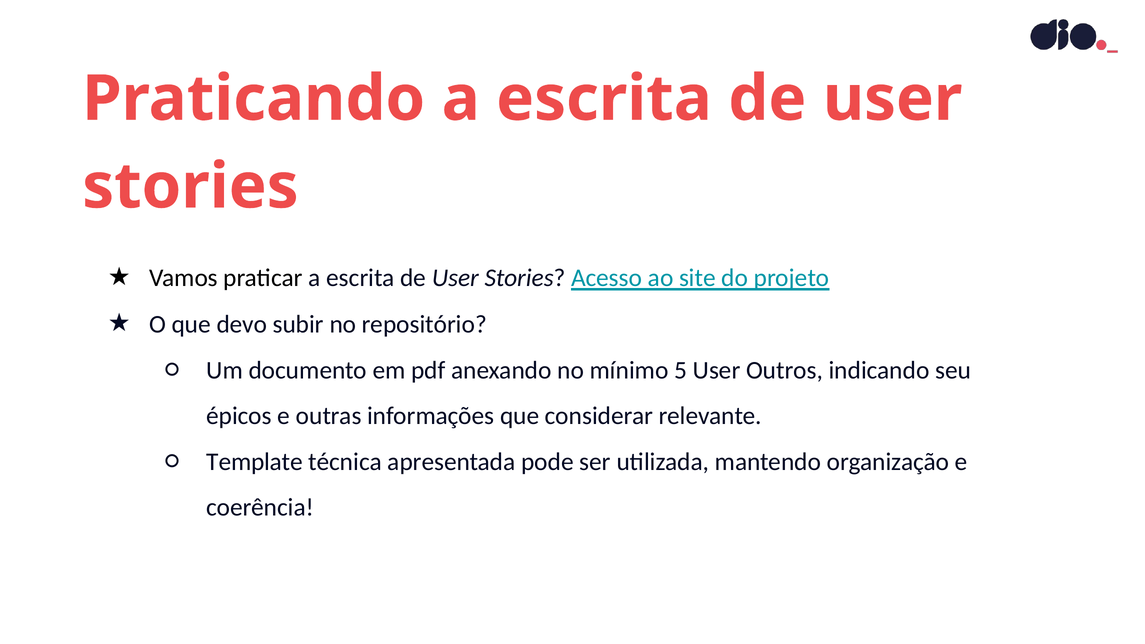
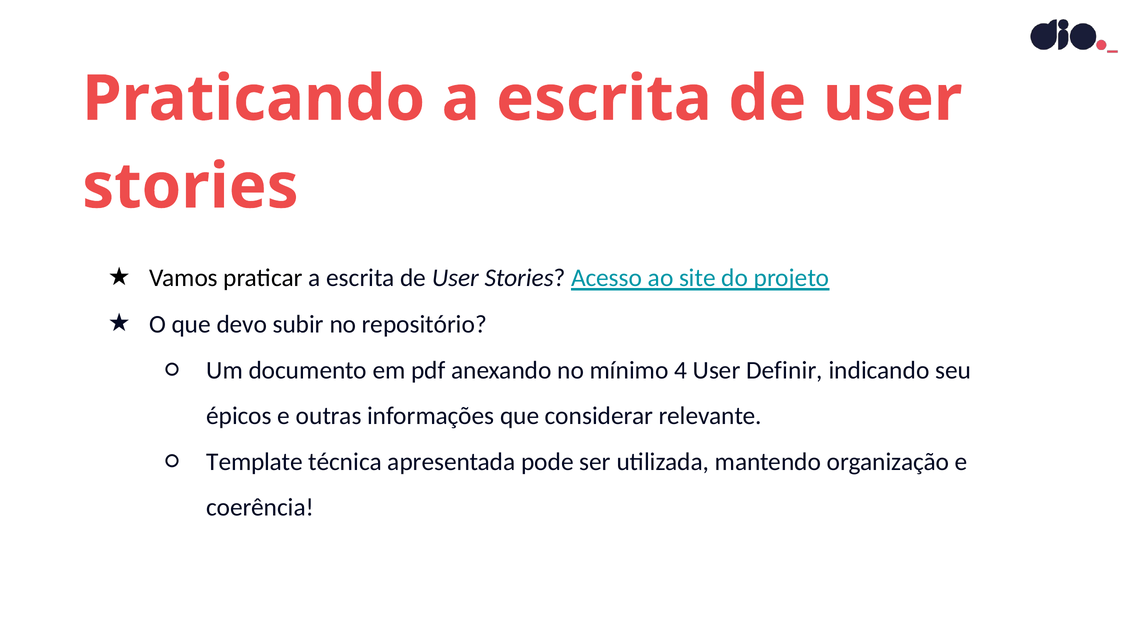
5: 5 -> 4 (681, 370)
Outros: Outros -> Definir (784, 370)
